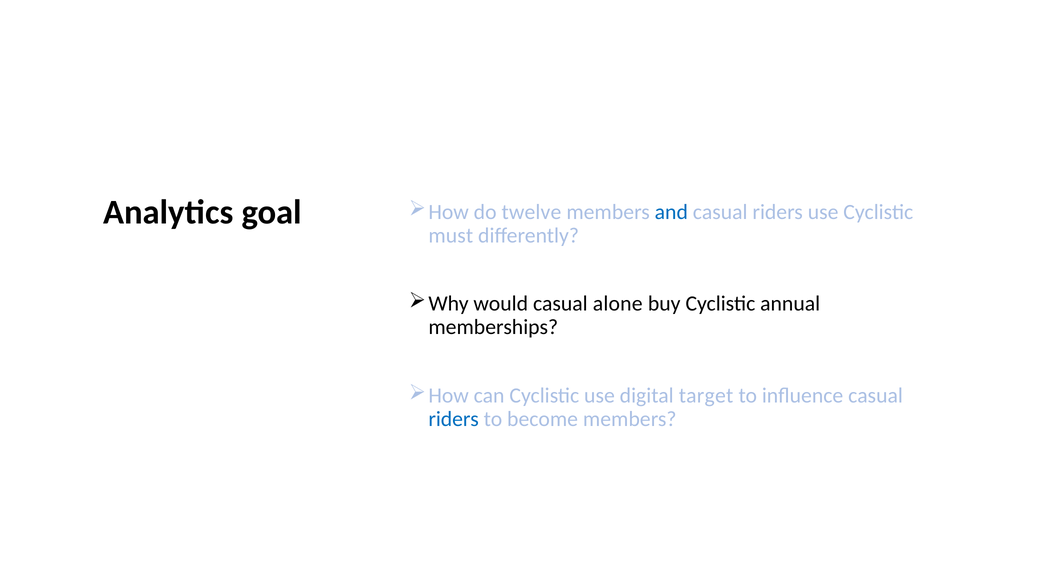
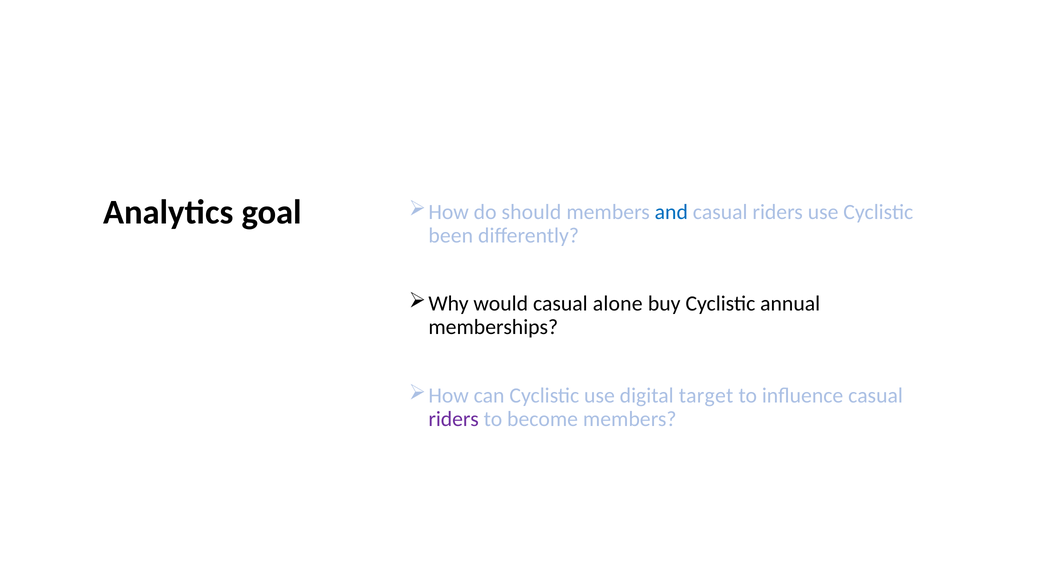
twelve: twelve -> should (531, 212)
must: must -> been (451, 236)
riders colour: blue -> purple (454, 420)
